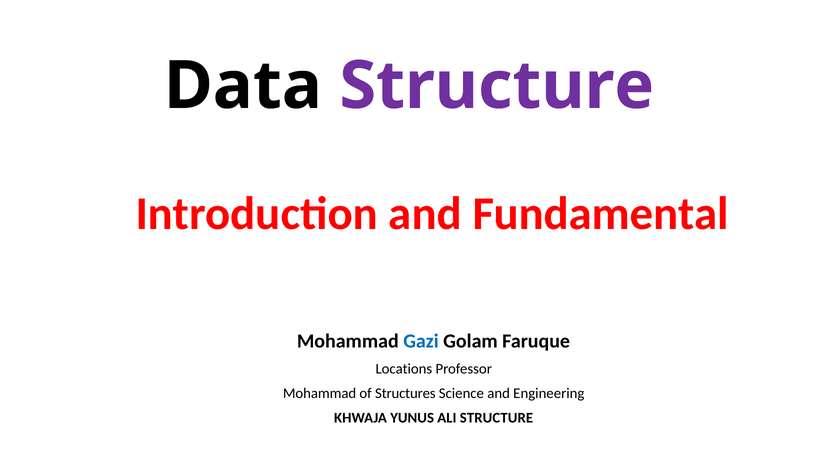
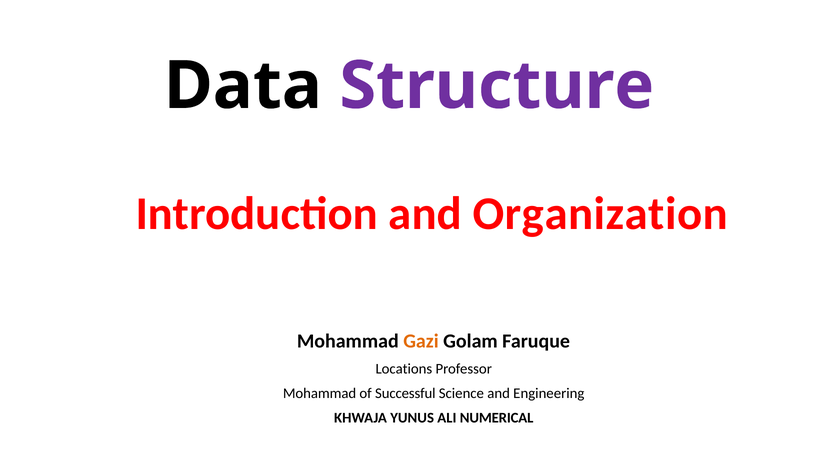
Fundamental: Fundamental -> Organization (600, 214)
Gazi colour: blue -> orange (421, 341)
Structures: Structures -> Successful (405, 393)
ALI STRUCTURE: STRUCTURE -> NUMERICAL (497, 418)
